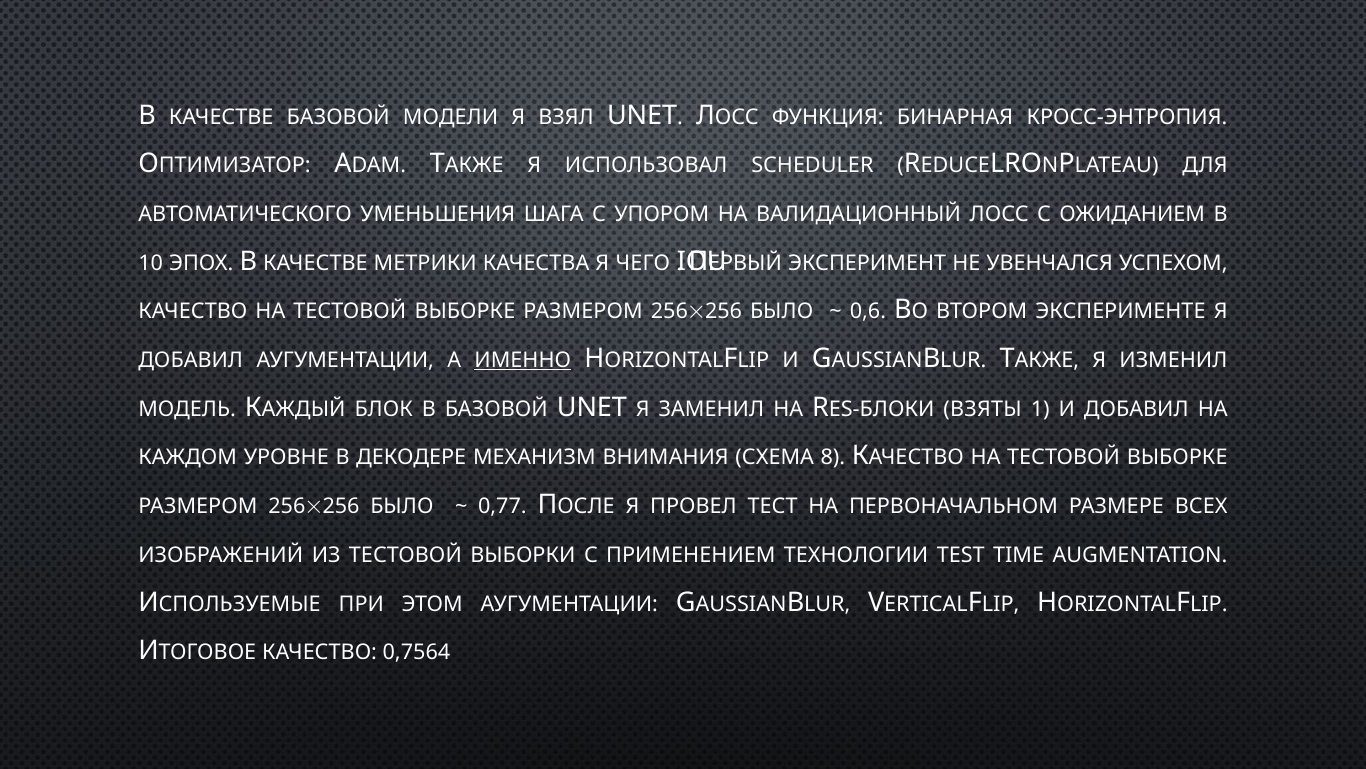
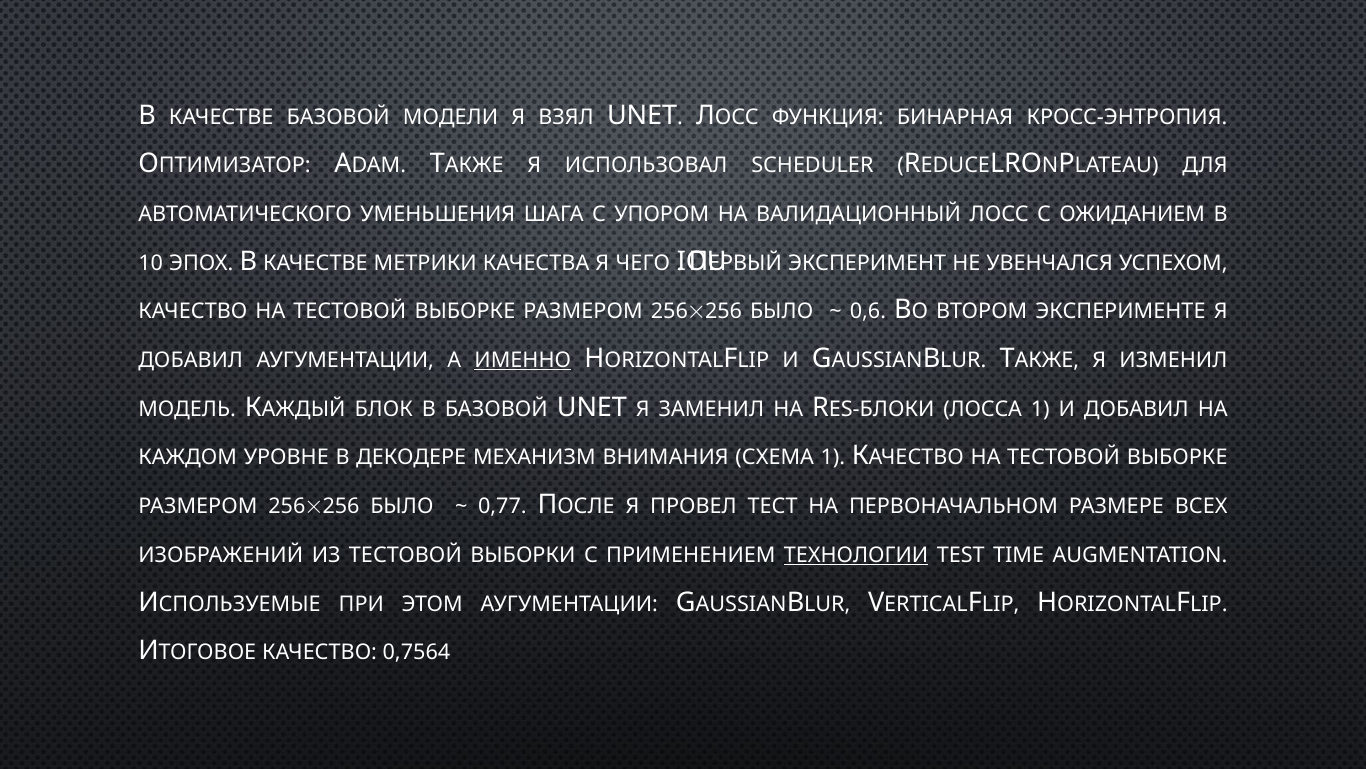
ВЗЯТЫ: ВЗЯТЫ -> ЛОССА (983, 409)
СХЕМА 8: 8 -> 1 (833, 457)
ТЕХНОЛОГИИ underline: none -> present (856, 555)
